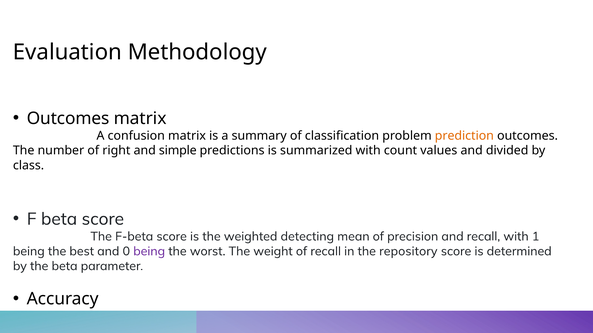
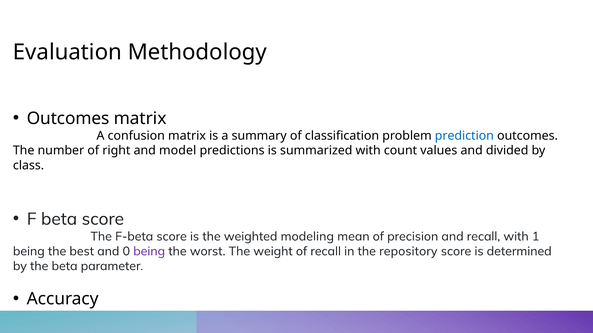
prediction colour: orange -> blue (464, 136)
simple: simple -> model (178, 151)
detecting: detecting -> modeling (307, 237)
